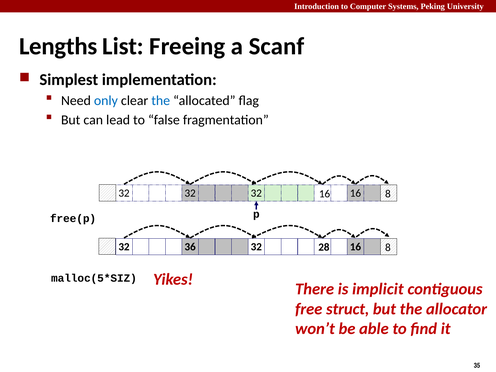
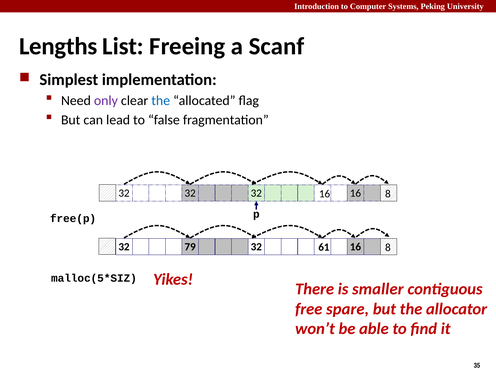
only colour: blue -> purple (106, 101)
36: 36 -> 79 (190, 247)
28: 28 -> 61 (324, 247)
implicit: implicit -> smaller (378, 289)
struct: struct -> spare (348, 309)
